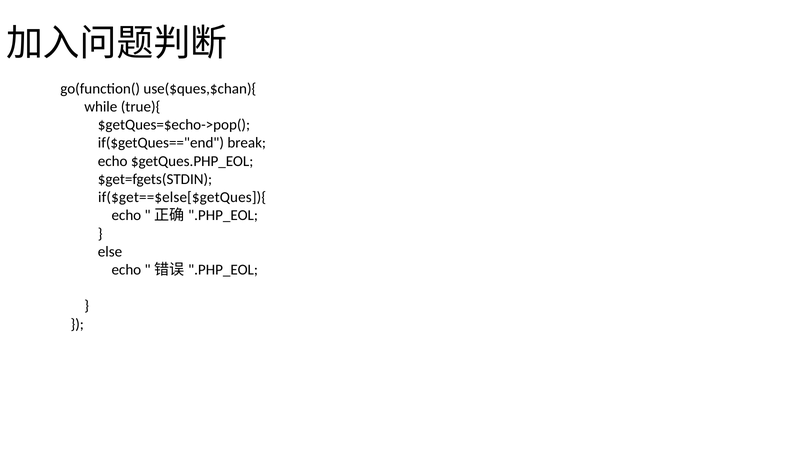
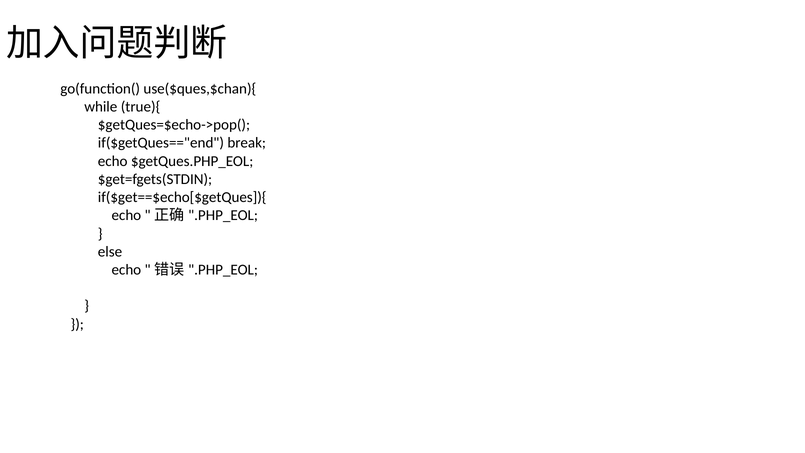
if($get==$else[$getQues]){: if($get==$else[$getQues]){ -> if($get==$echo[$getQues]){ (182, 197)
